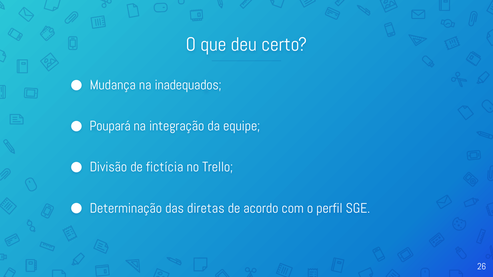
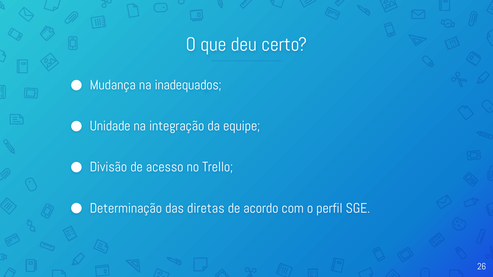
Poupará: Poupará -> Unidade (110, 126)
fictícia: fictícia -> acesso (165, 167)
